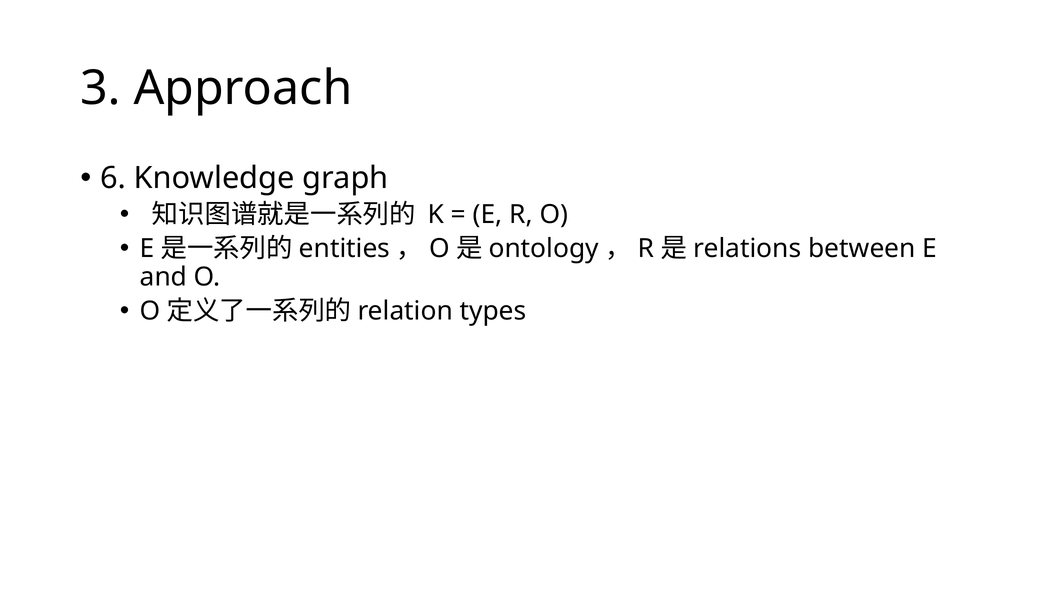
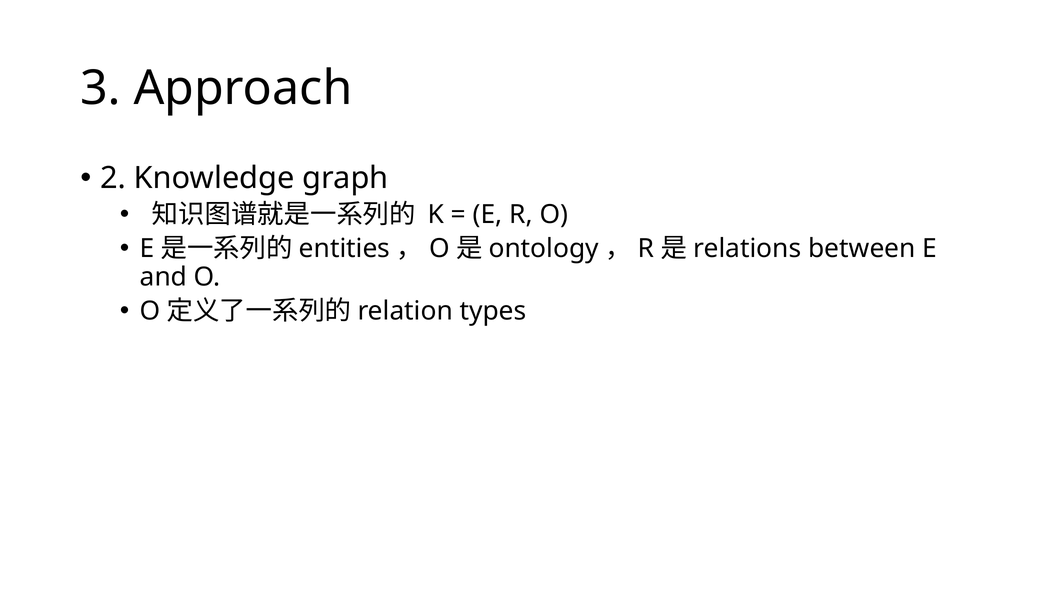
6: 6 -> 2 (113, 178)
